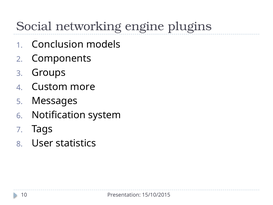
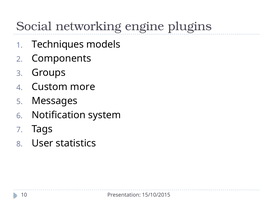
Conclusion: Conclusion -> Techniques (58, 44)
